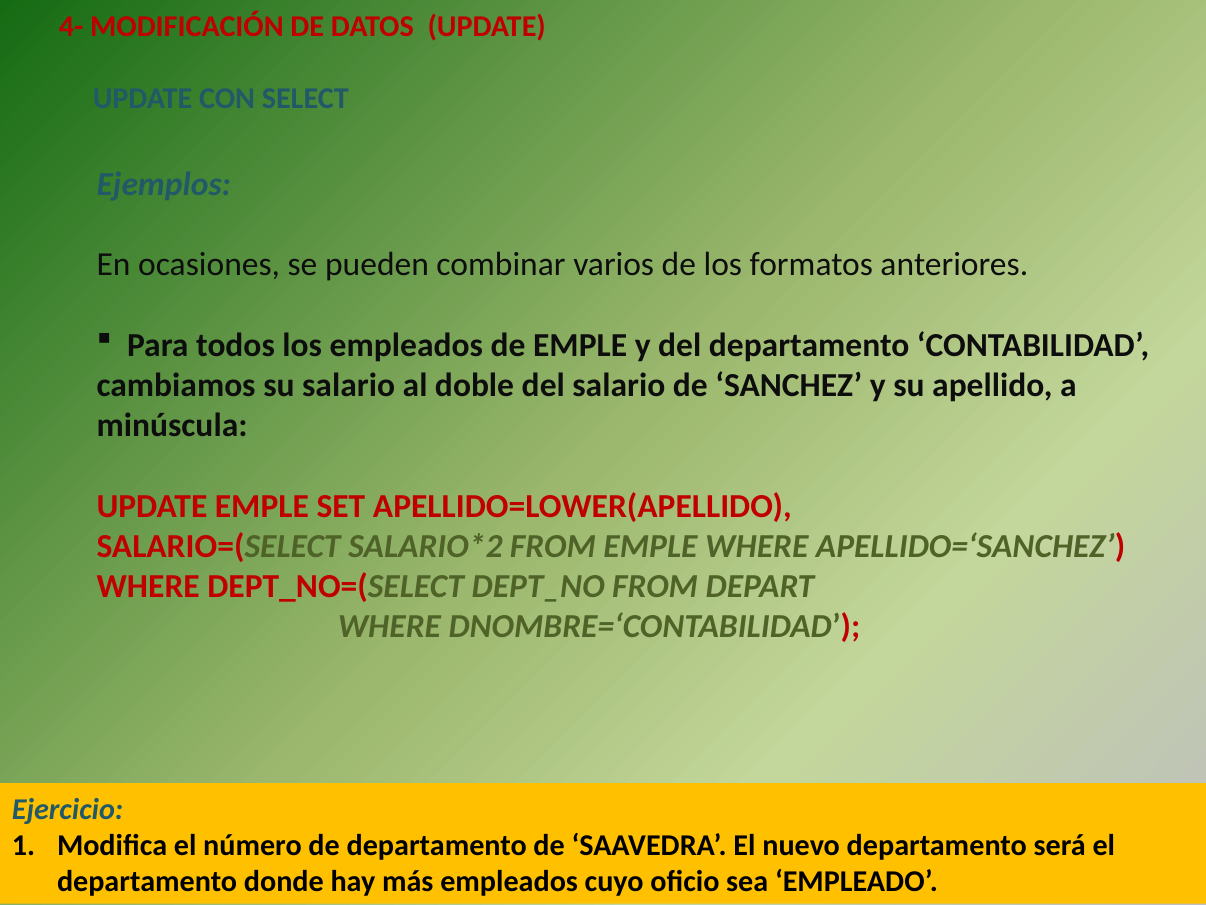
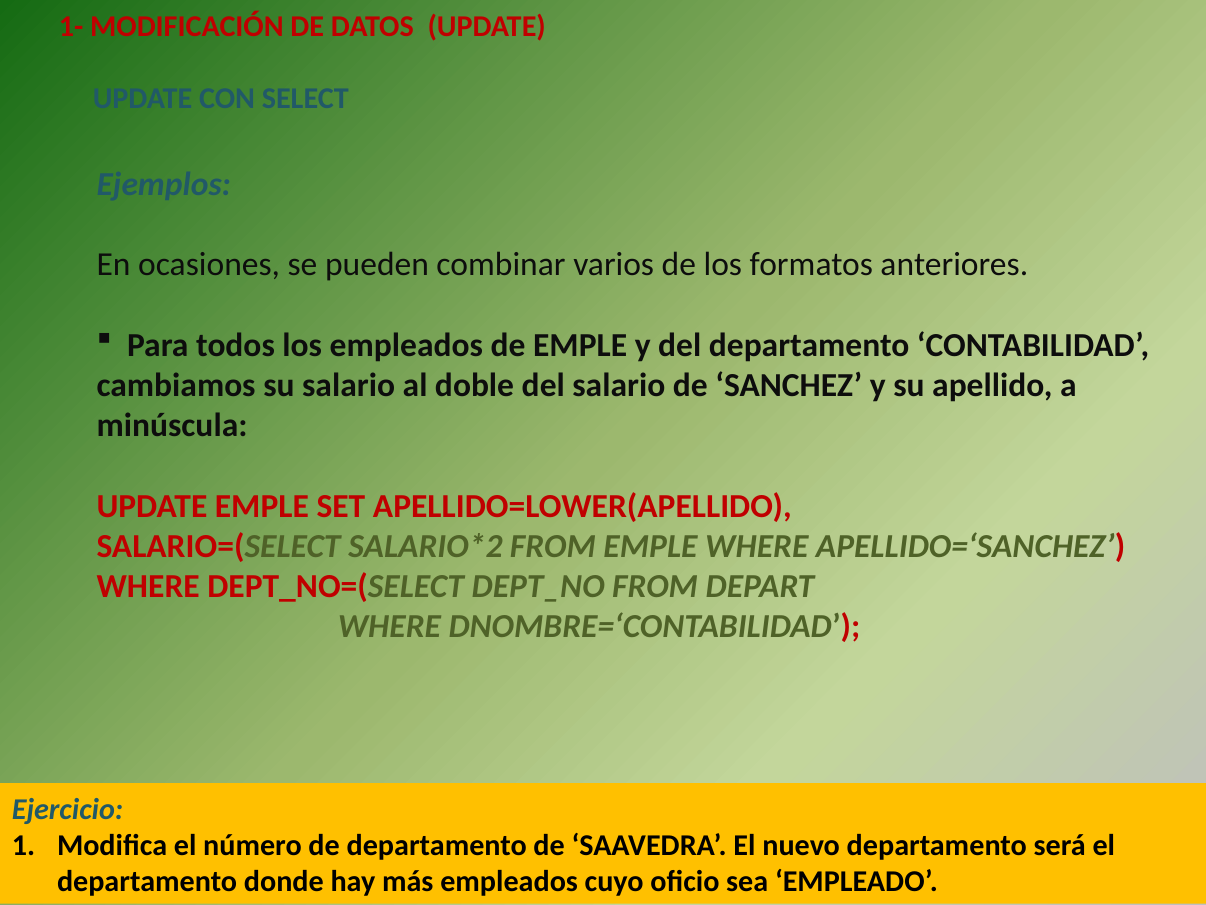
4-: 4- -> 1- (71, 26)
